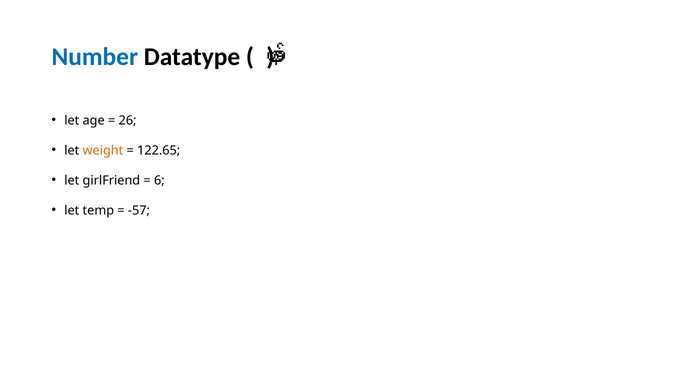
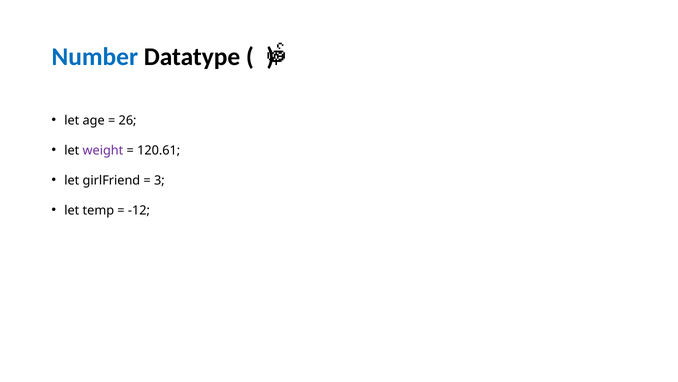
weight colour: orange -> purple (103, 150)
122.65: 122.65 -> 120.61 (159, 150)
6: 6 -> 3 (159, 180)
-57: -57 -> -12 (139, 210)
